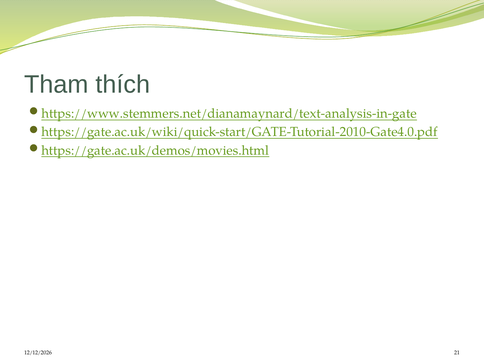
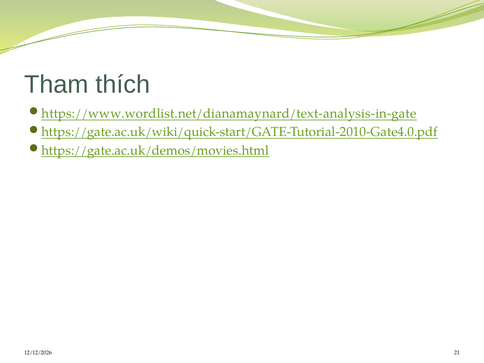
https://www.stemmers.net/dianamaynard/text-analysis-in-gate: https://www.stemmers.net/dianamaynard/text-analysis-in-gate -> https://www.wordlist.net/dianamaynard/text-analysis-in-gate (229, 114)
